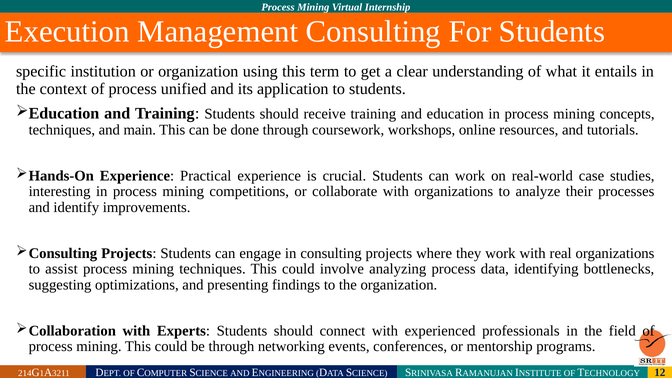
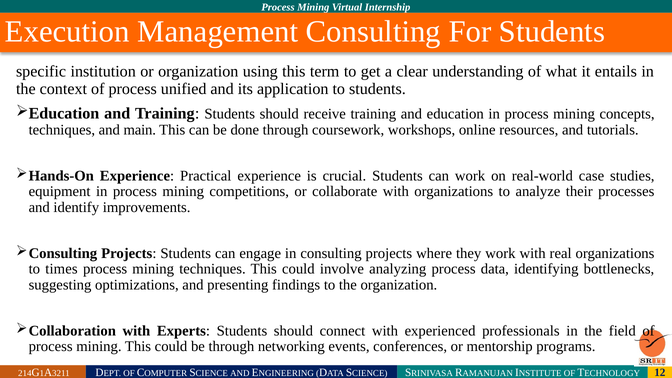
interesting: interesting -> equipment (60, 192)
assist: assist -> times (61, 269)
